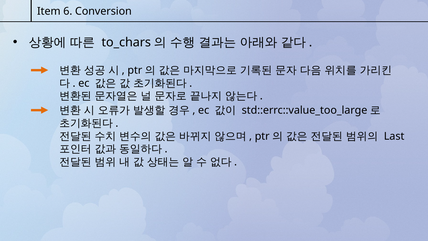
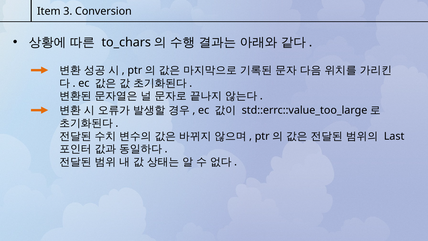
6: 6 -> 3 (68, 11)
